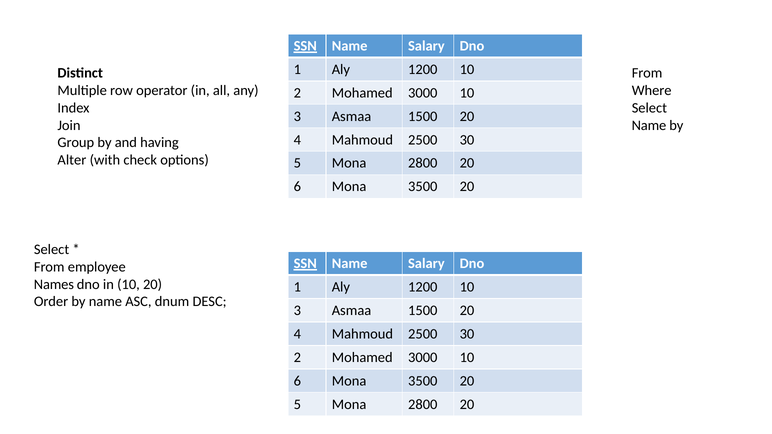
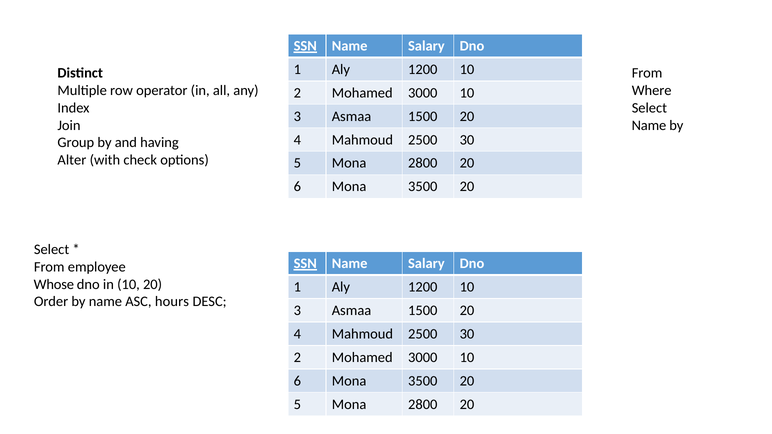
Names: Names -> Whose (54, 284)
dnum: dnum -> hours (172, 302)
